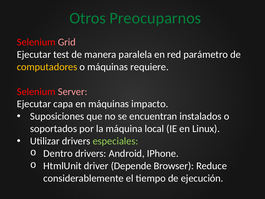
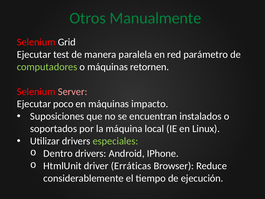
Preocuparnos: Preocuparnos -> Manualmente (155, 18)
Grid colour: pink -> white (67, 42)
computadores colour: yellow -> light green (47, 67)
requiere: requiere -> retornen (150, 67)
capa: capa -> poco (63, 104)
Depende: Depende -> Erráticas (131, 166)
